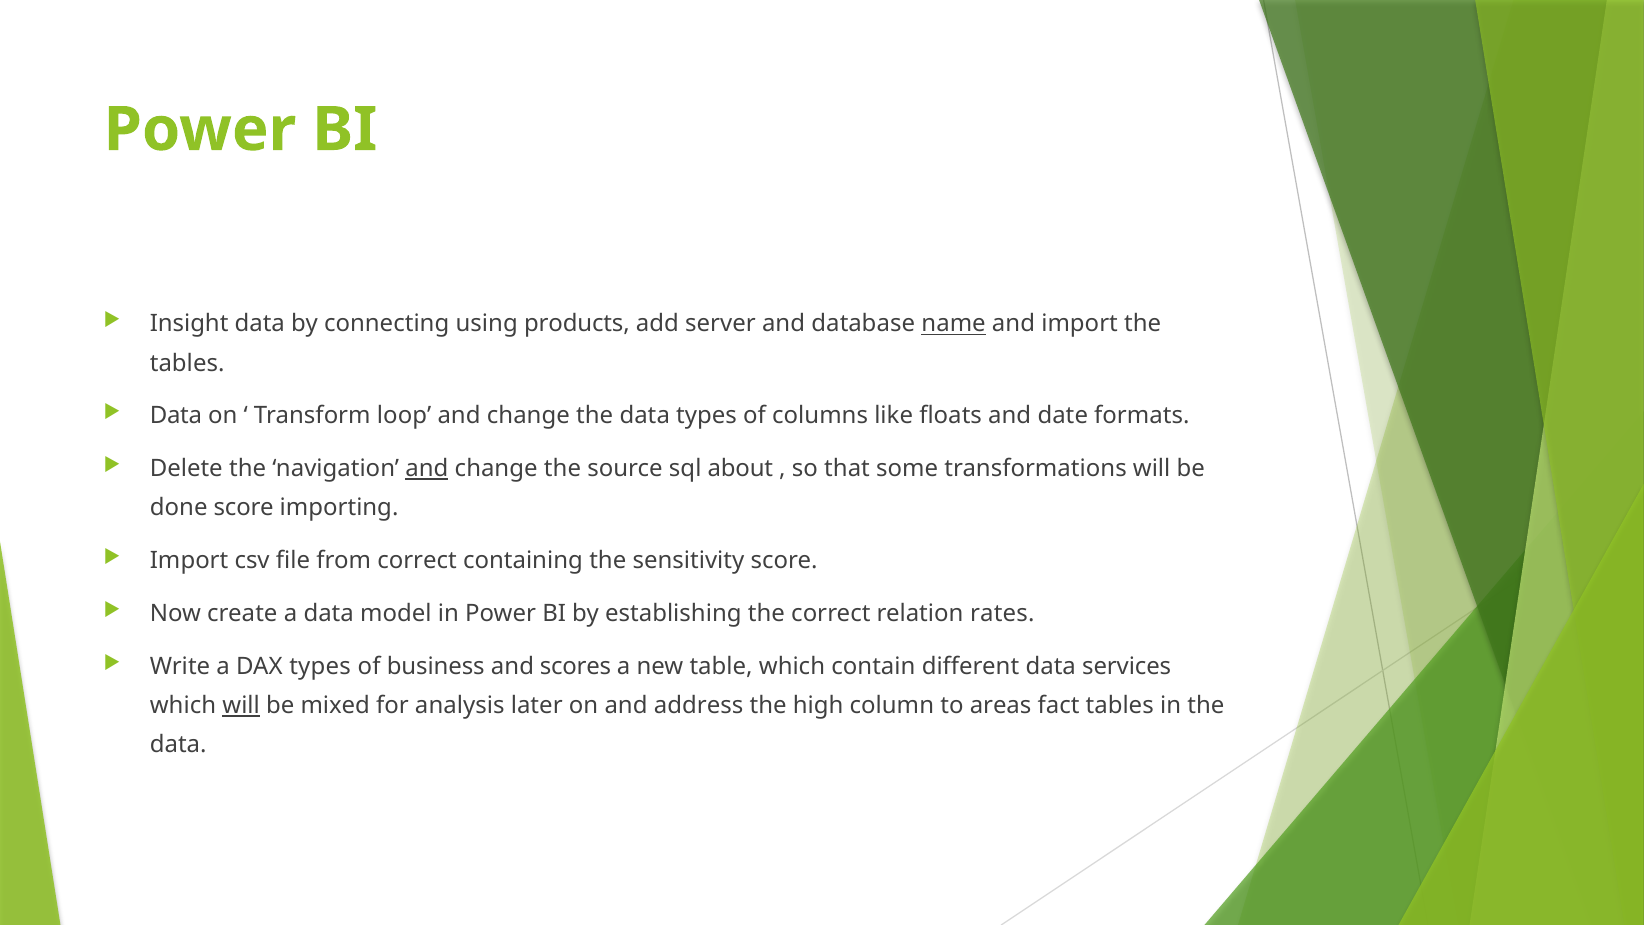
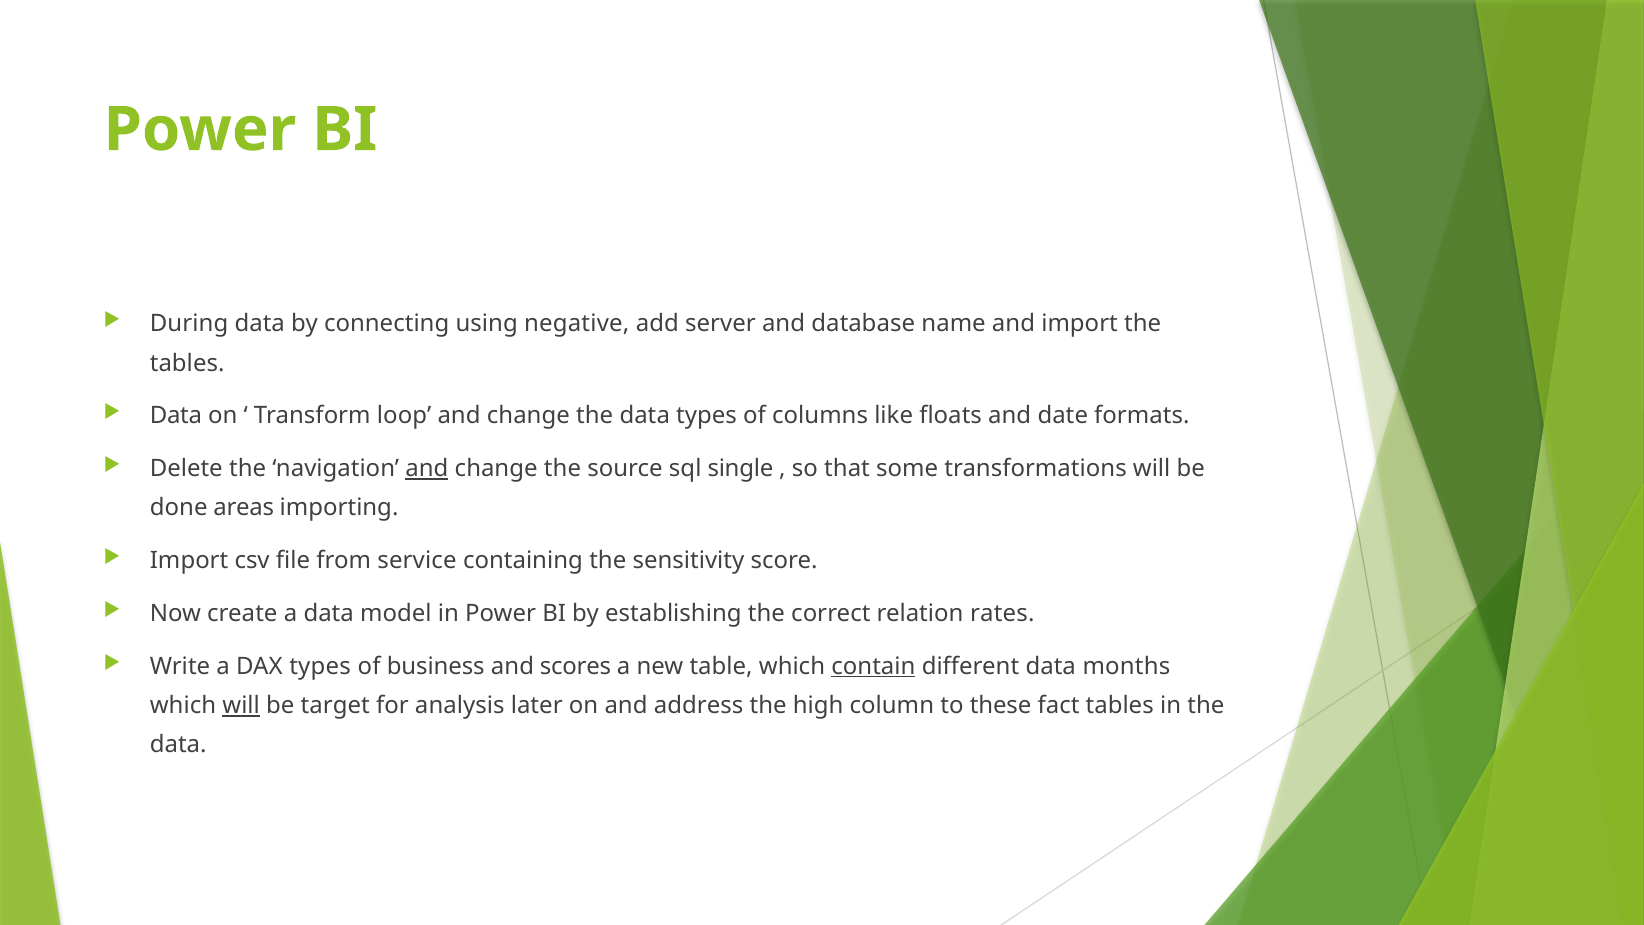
Insight: Insight -> During (189, 324)
products: products -> negative (577, 324)
name underline: present -> none (954, 324)
about: about -> single (740, 469)
done score: score -> areas (244, 508)
from correct: correct -> service (417, 561)
contain underline: none -> present (873, 666)
services: services -> months (1126, 666)
mixed: mixed -> target (335, 705)
areas: areas -> these (1001, 705)
